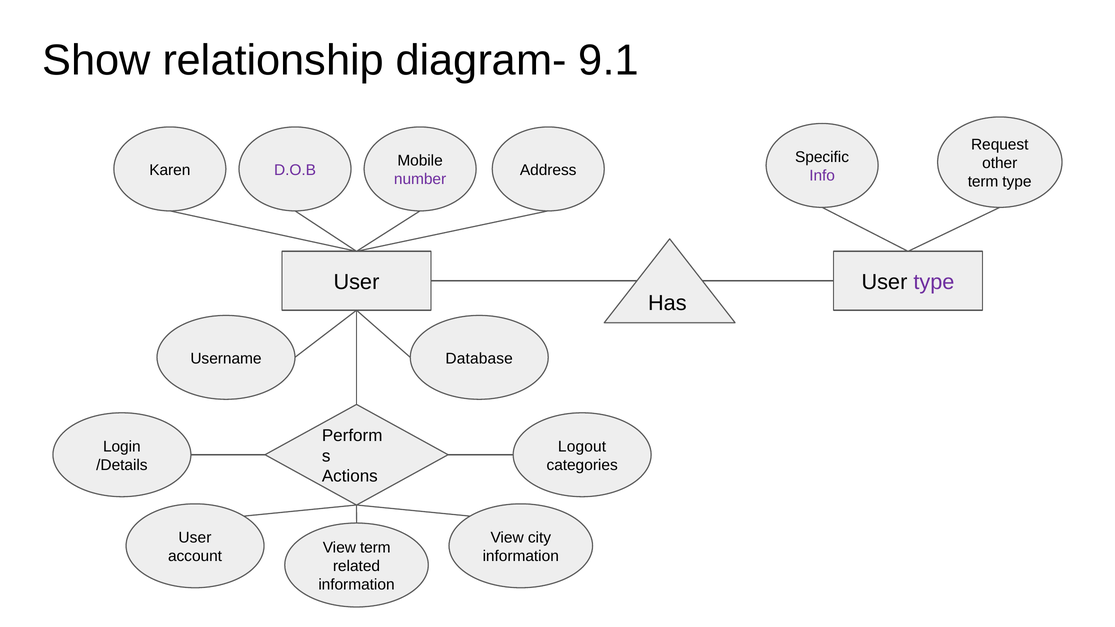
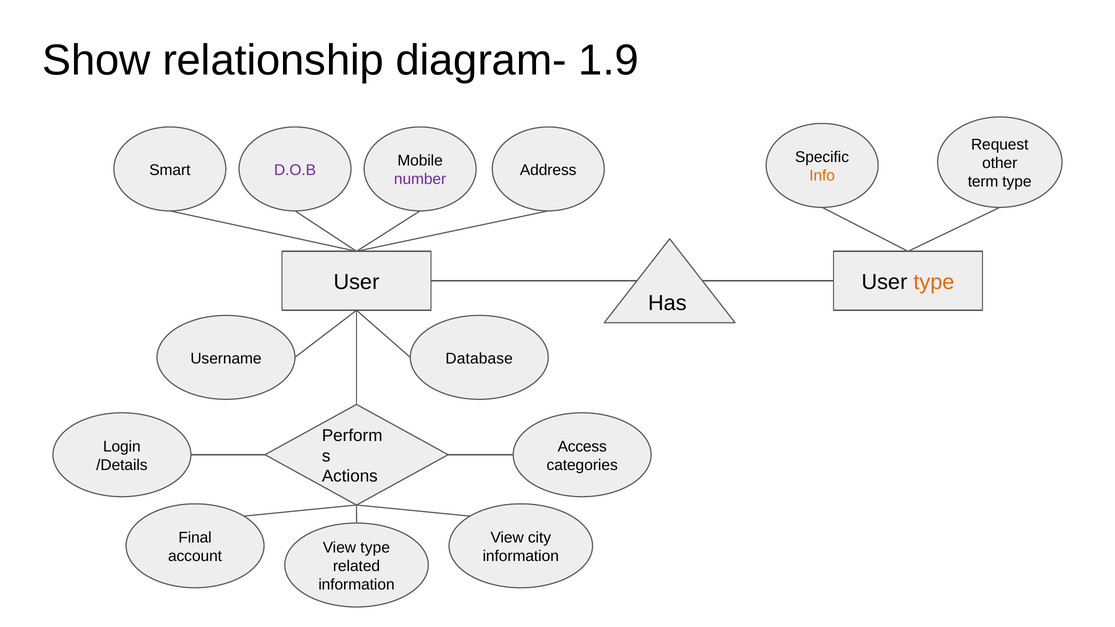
9.1: 9.1 -> 1.9 (609, 61)
Karen: Karen -> Smart (170, 170)
Info colour: purple -> orange (822, 176)
type colour: purple -> orange (934, 282)
Logout: Logout -> Access (582, 447)
User: User -> Final (195, 538)
View term: term -> type (375, 548)
